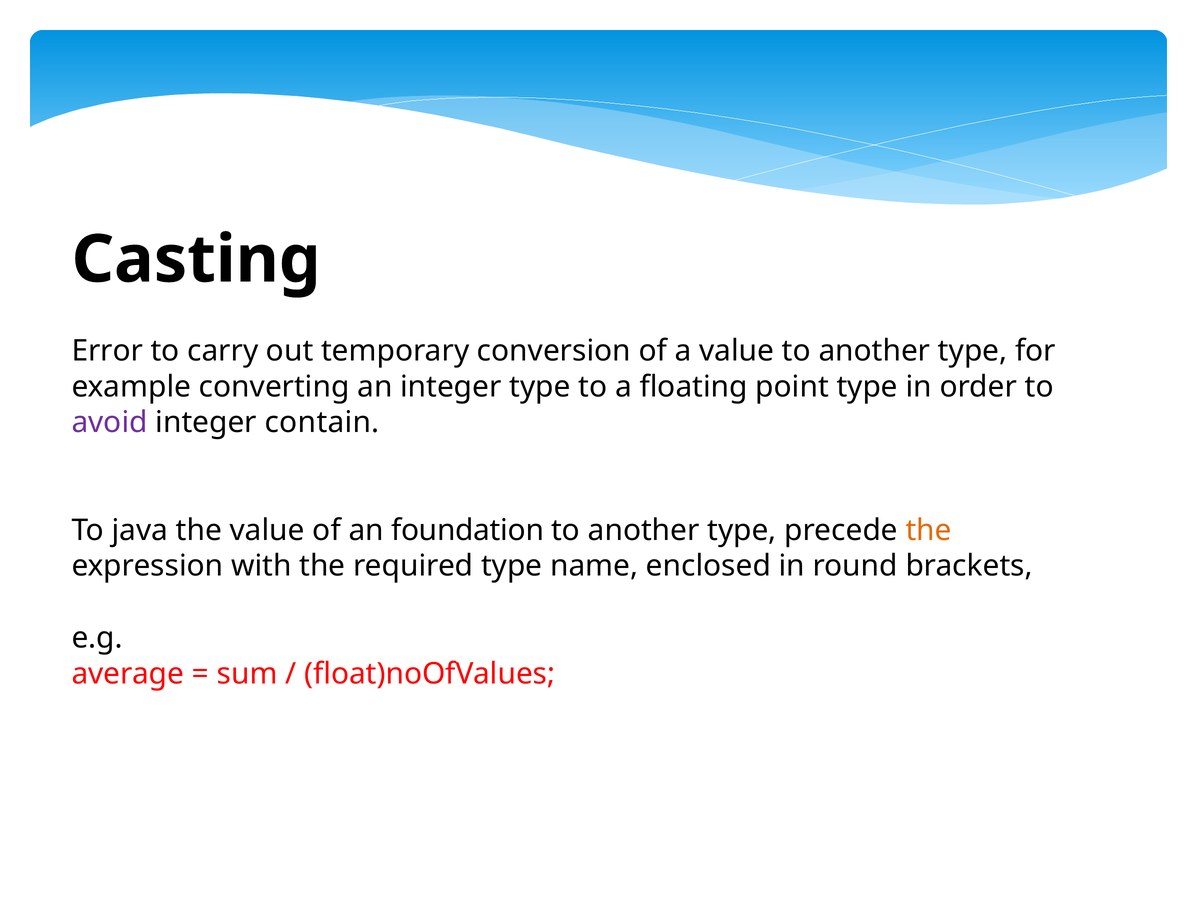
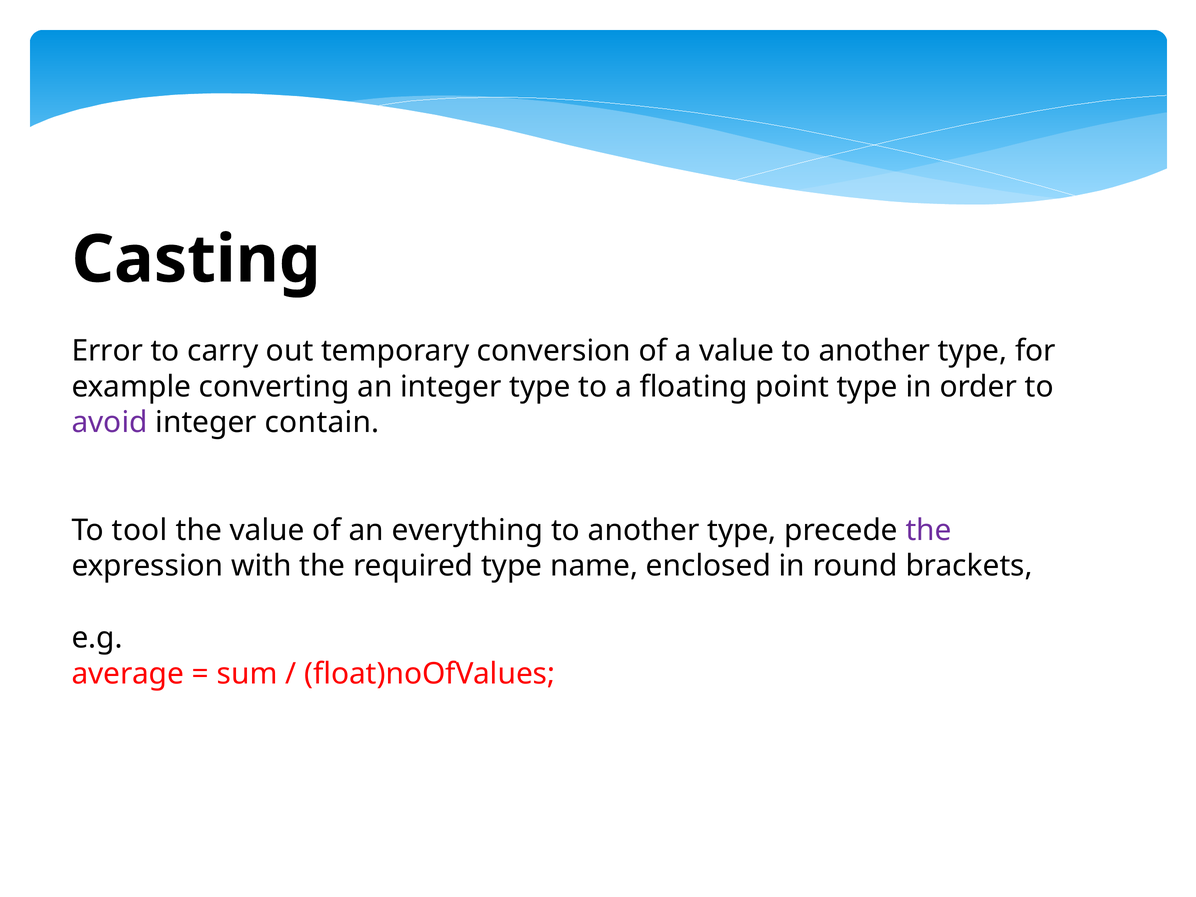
java: java -> tool (140, 530)
foundation: foundation -> everything (467, 530)
the colour: orange -> purple (929, 530)
